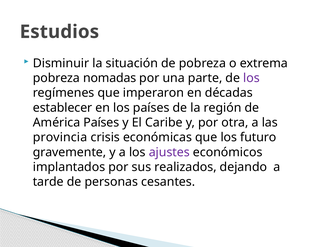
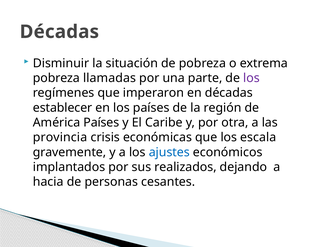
Estudios: Estudios -> Décadas (59, 32)
nomadas: nomadas -> llamadas (110, 78)
futuro: futuro -> escala (258, 137)
ajustes colour: purple -> blue (169, 152)
tarde: tarde -> hacia (48, 182)
